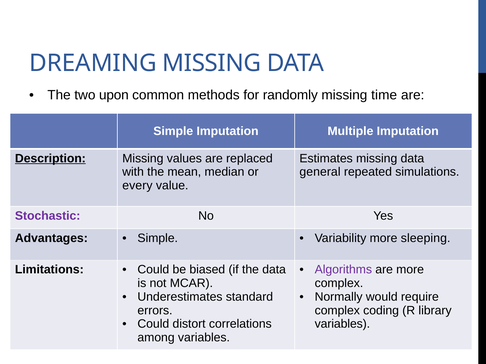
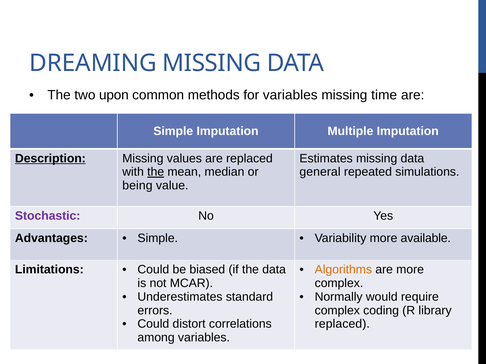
for randomly: randomly -> variables (290, 95)
the underline: none -> present (156, 172)
every: every -> being (137, 186)
sleeping: sleeping -> available (426, 239)
Algorithms colour: purple -> orange (343, 270)
variables: variables -> replaced (342, 324)
